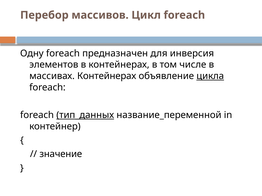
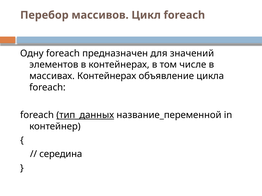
инверсия: инверсия -> значений (192, 53)
цикла underline: present -> none (210, 76)
значение: значение -> середина (61, 154)
